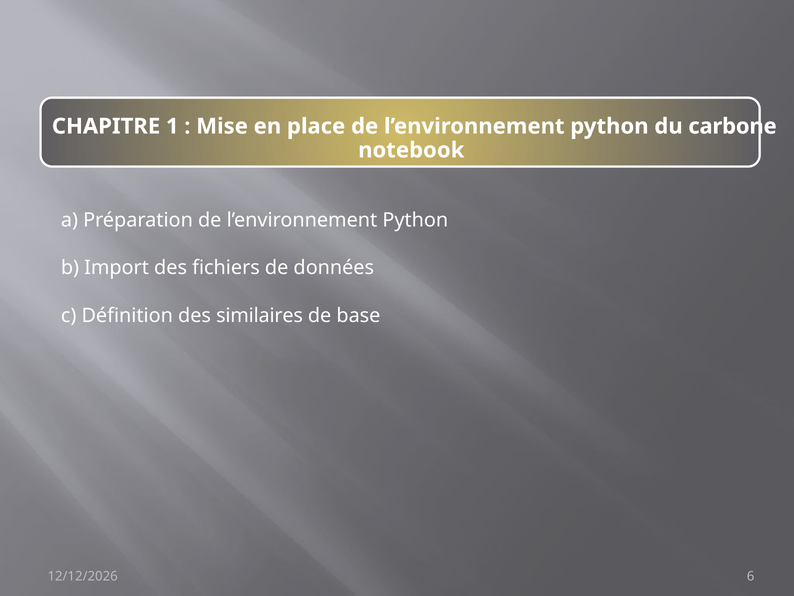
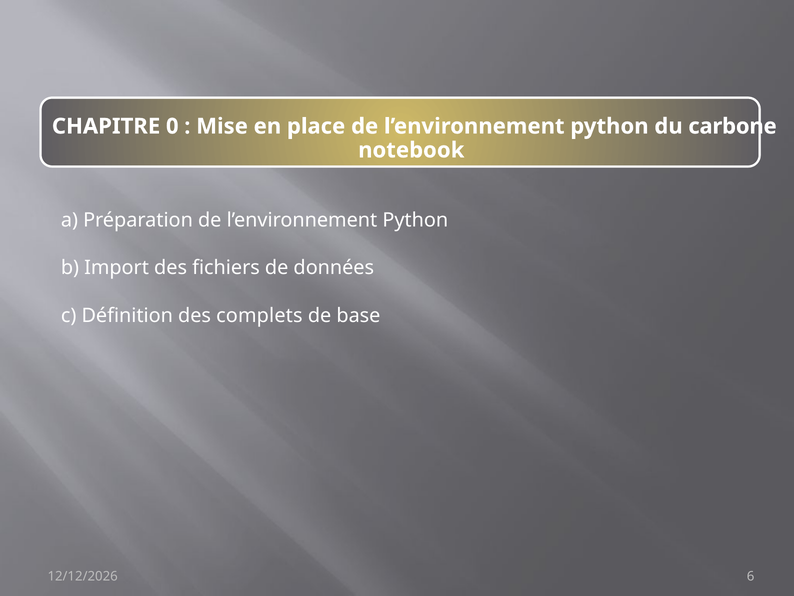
1: 1 -> 0 (172, 126)
similaires: similaires -> complets (259, 315)
